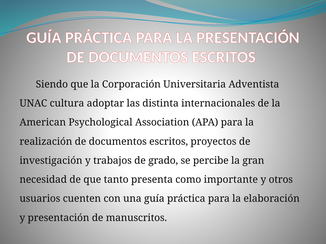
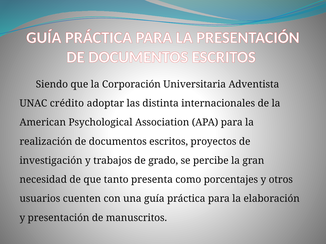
cultura: cultura -> crédito (67, 104)
importante: importante -> porcentajes (231, 180)
